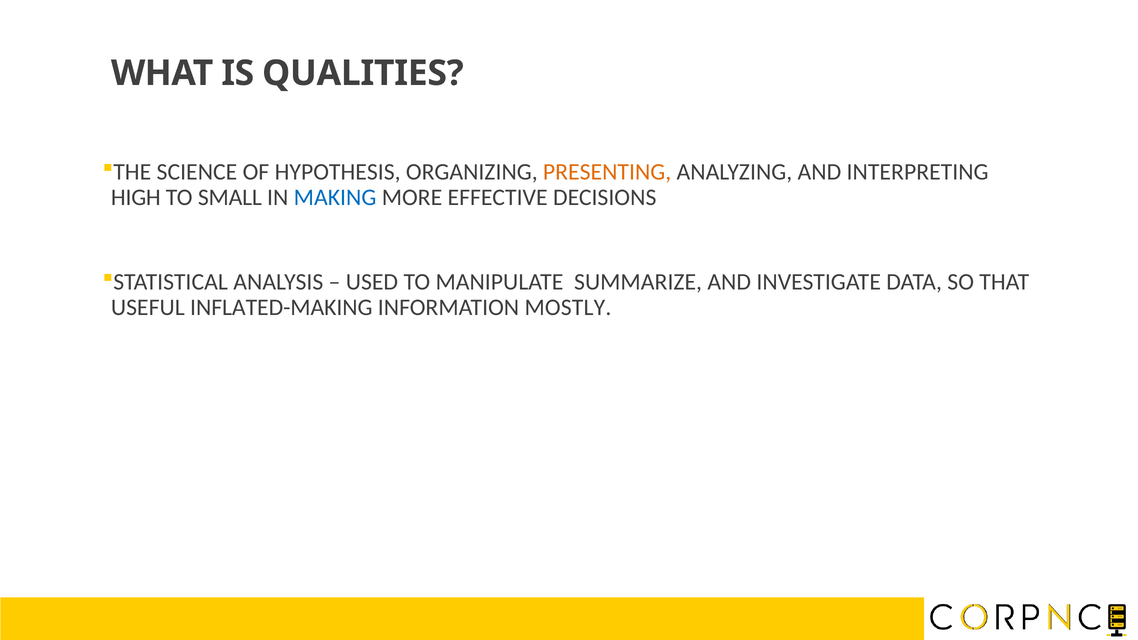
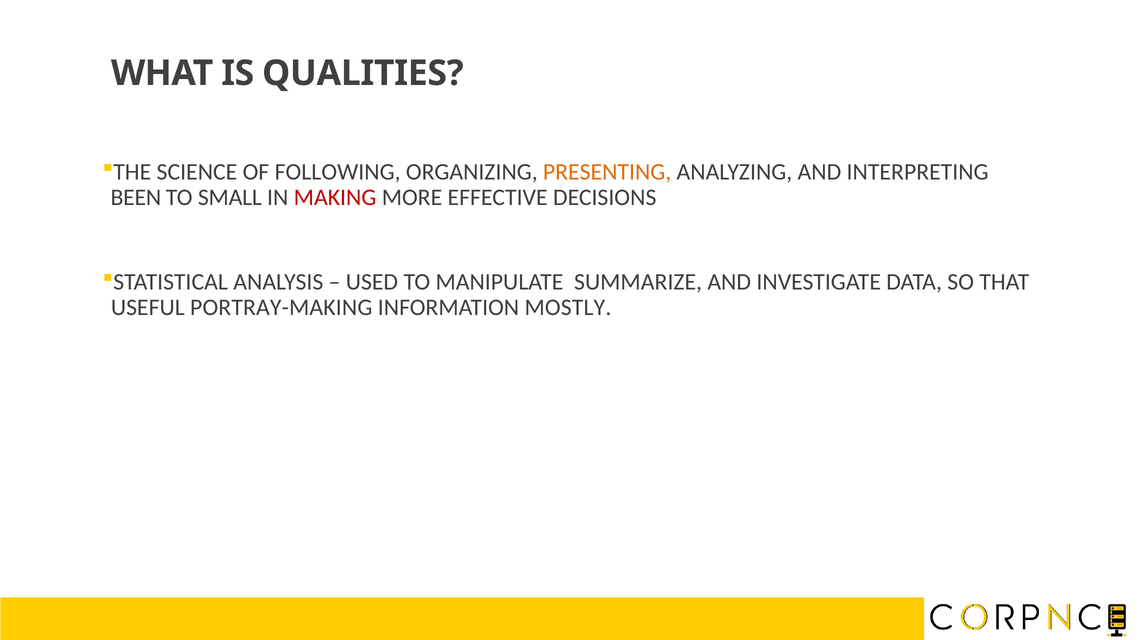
HYPOTHESIS: HYPOTHESIS -> FOLLOWING (338, 172)
HIGH: HIGH -> BEEN (136, 198)
MAKING colour: blue -> red (335, 198)
INFLATED-MAKING: INFLATED-MAKING -> PORTRAY-MAKING (281, 308)
